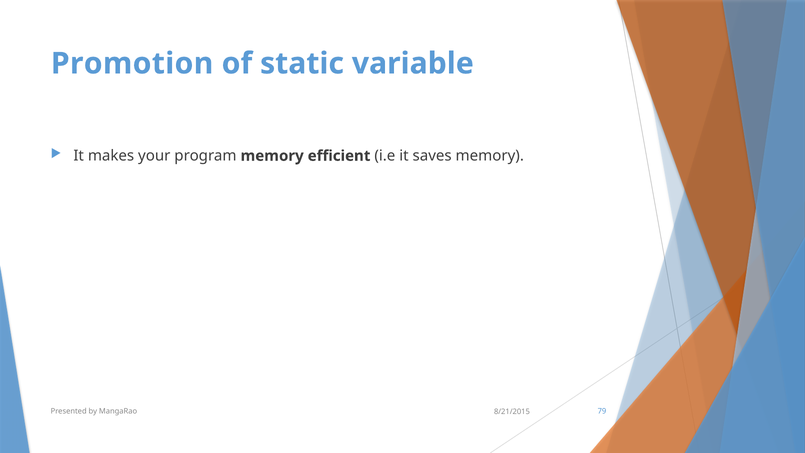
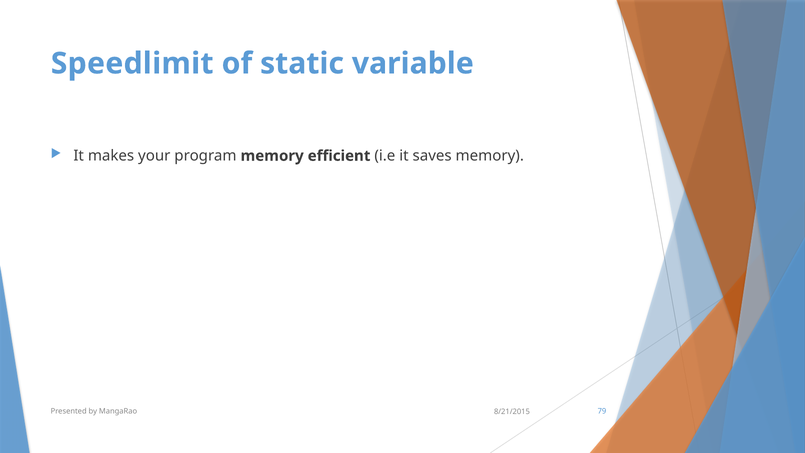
Promotion: Promotion -> Speedlimit (132, 63)
